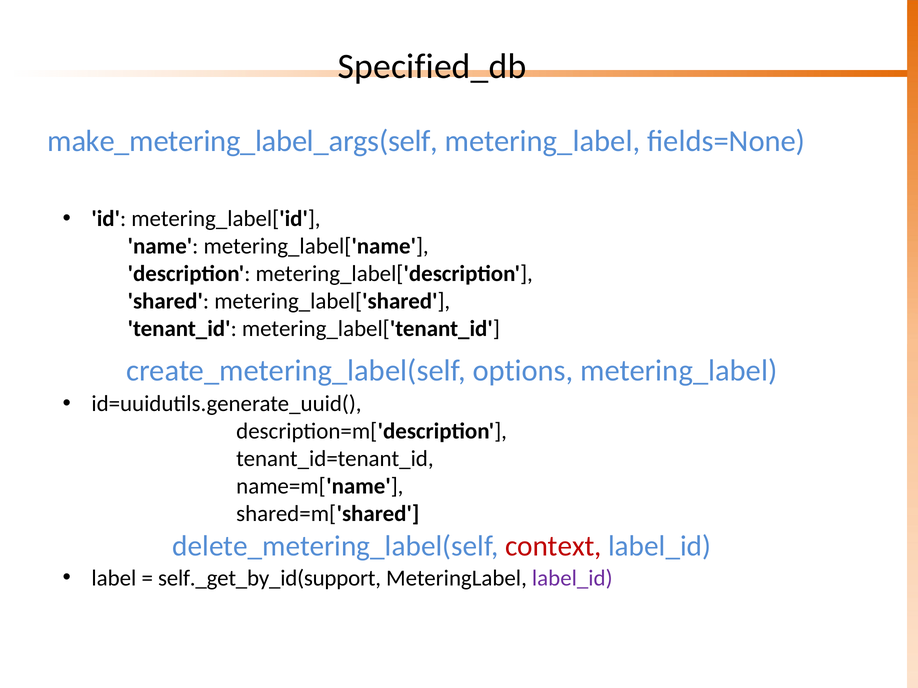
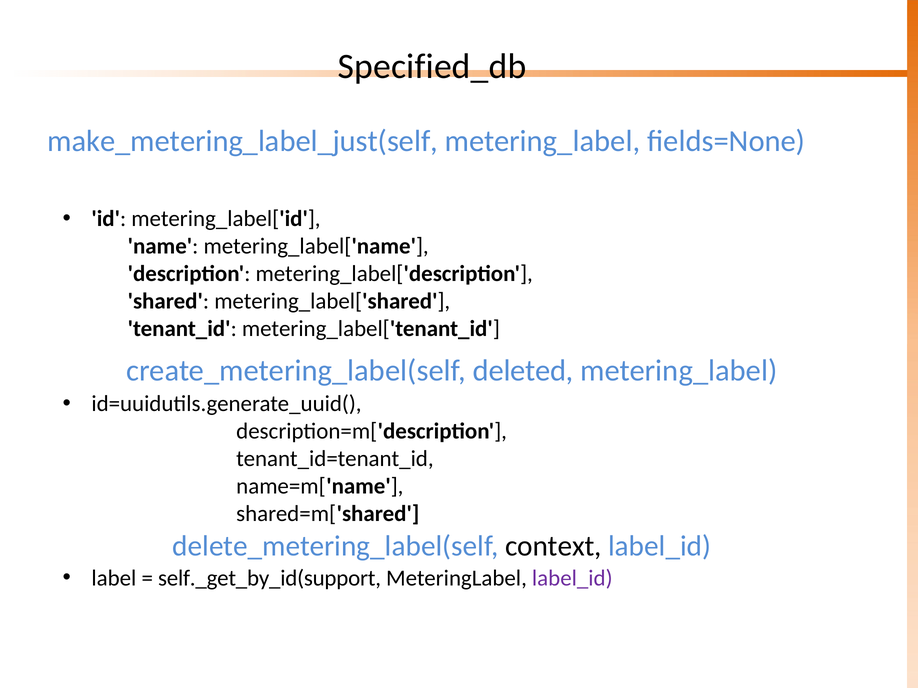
make_metering_label_args(self: make_metering_label_args(self -> make_metering_label_just(self (243, 141)
options: options -> deleted (523, 371)
context colour: red -> black (553, 547)
